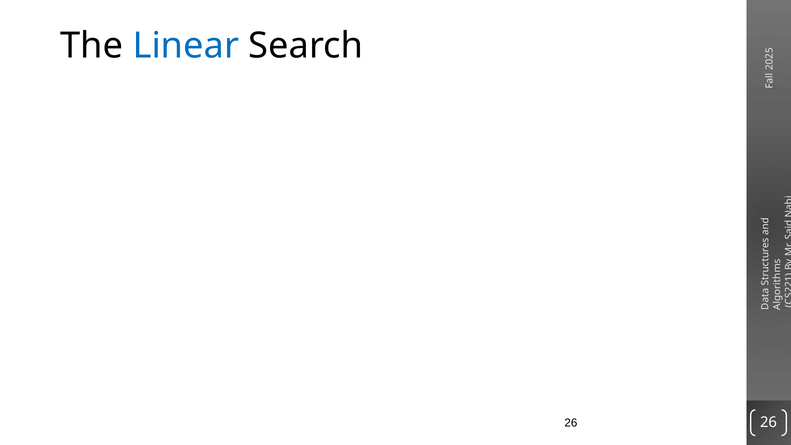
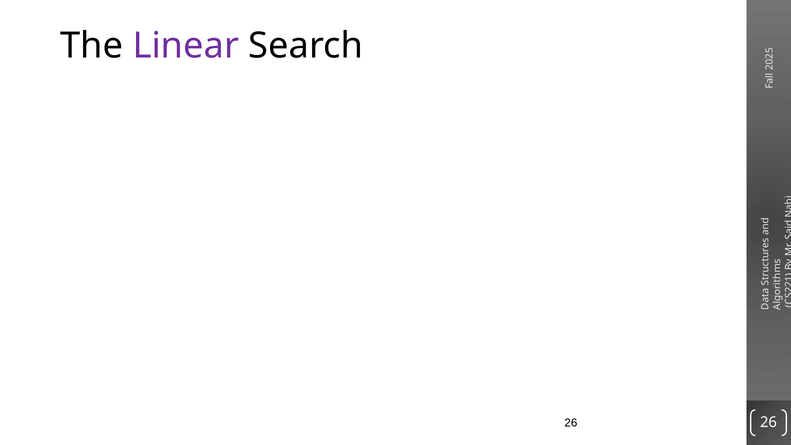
Linear colour: blue -> purple (186, 46)
